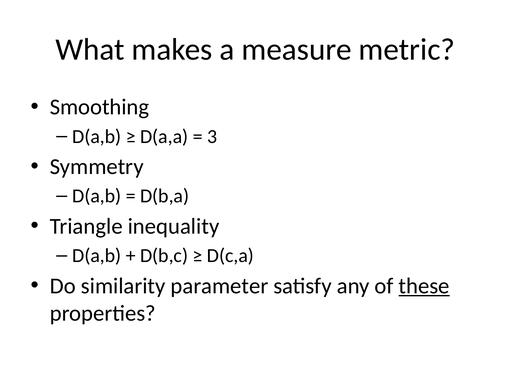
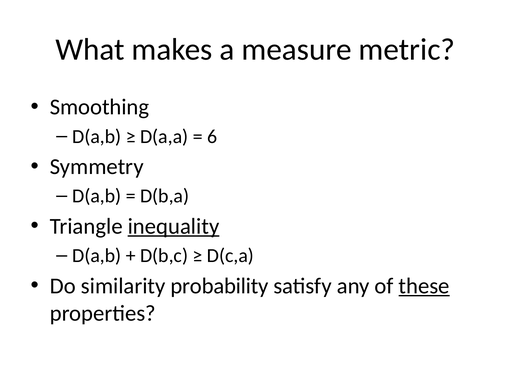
3: 3 -> 6 (212, 137)
inequality underline: none -> present (174, 226)
parameter: parameter -> probability (220, 286)
